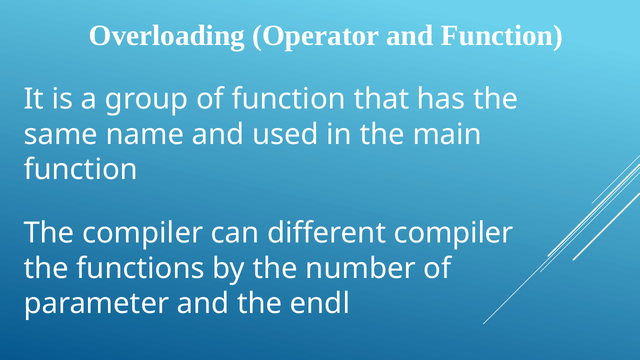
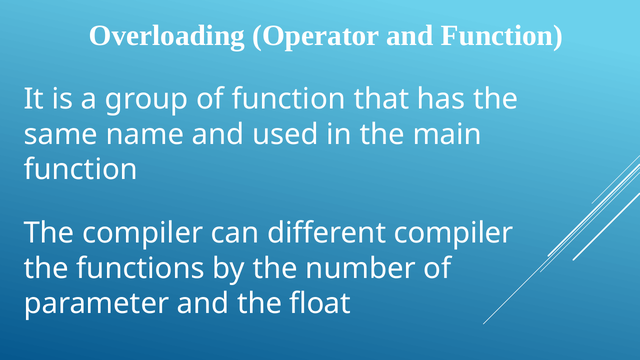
endl: endl -> float (320, 304)
